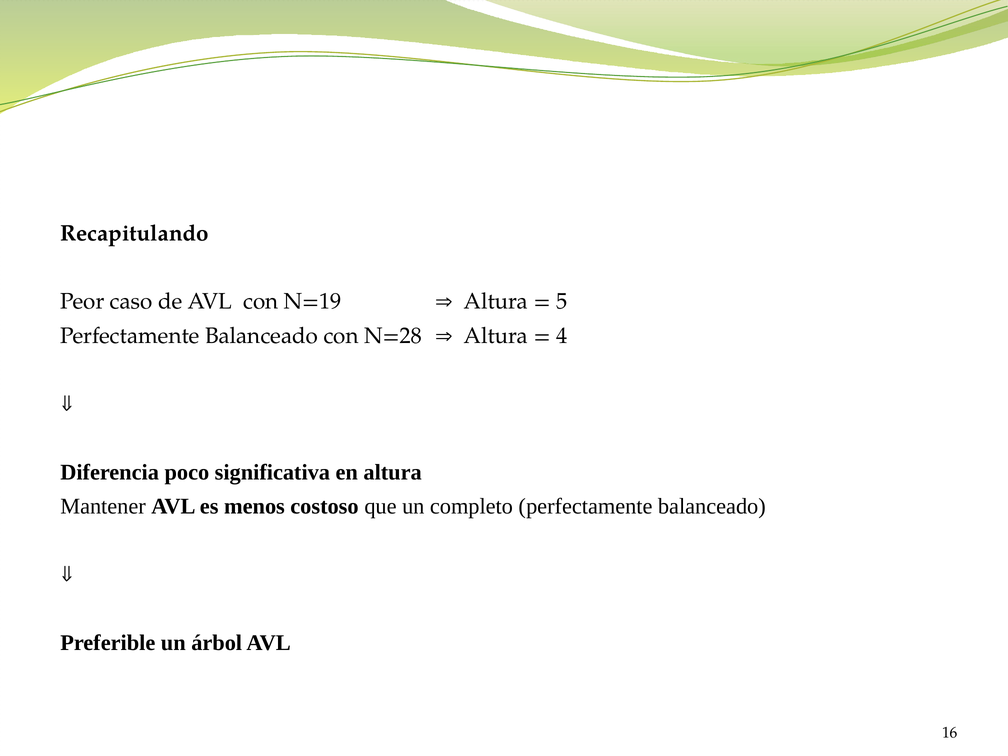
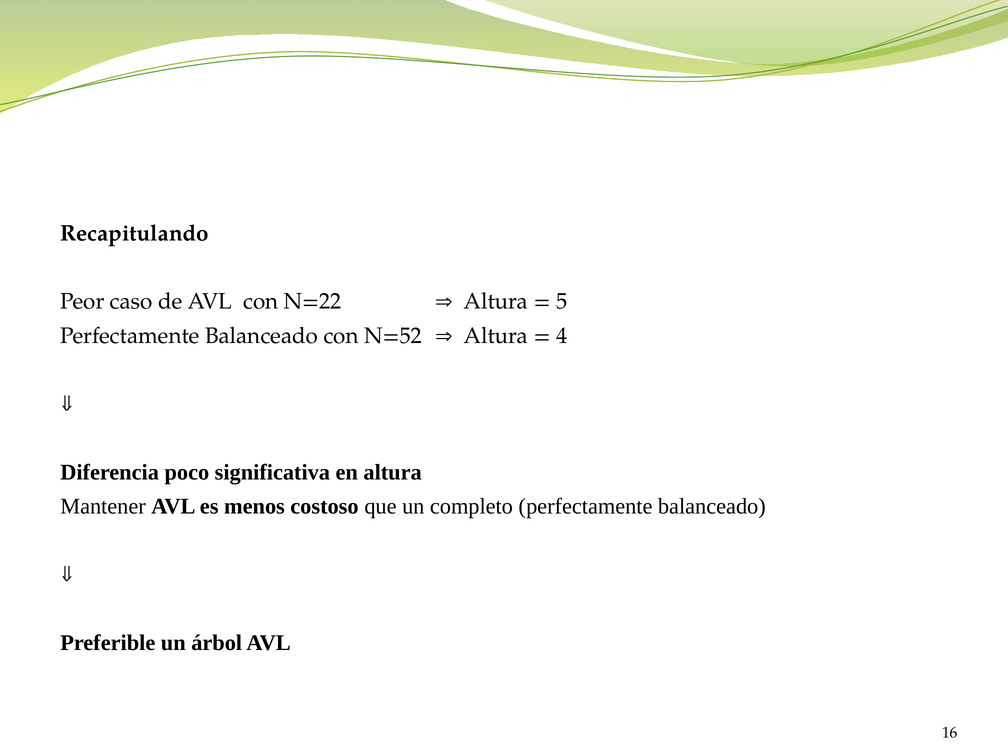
N=19: N=19 -> N=22 (313, 302)
N=28: N=28 -> N=52 (393, 336)
